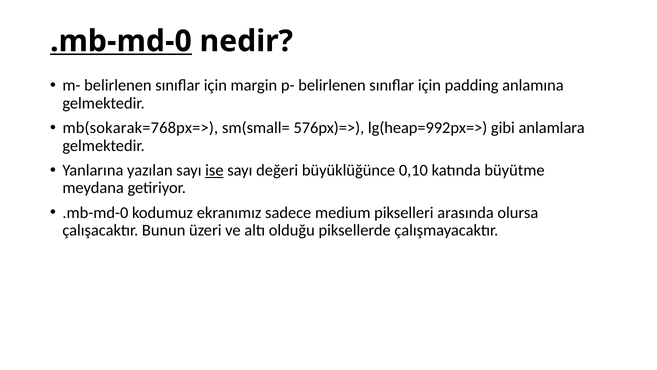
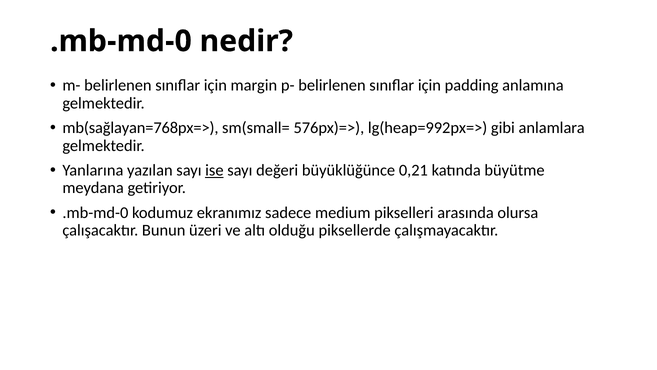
.mb-md-0 underline: present -> none (121, 41)
mb(sokarak=768px=>: mb(sokarak=768px=> -> mb(sağlayan=768px=> (140, 128)
0,10: 0,10 -> 0,21 (413, 170)
